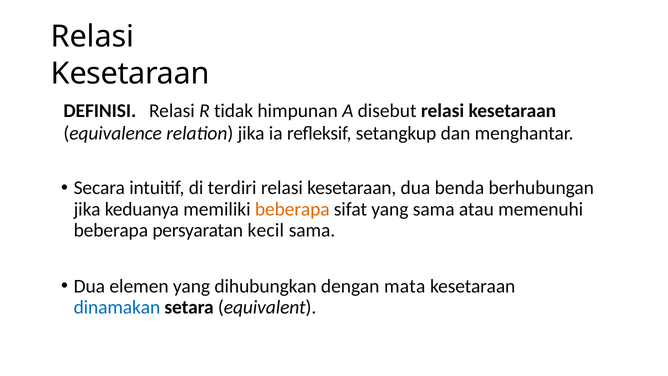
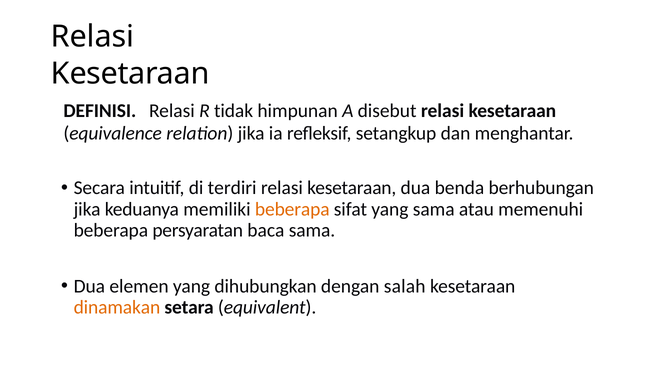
kecil: kecil -> baca (266, 230)
mata: mata -> salah (405, 286)
dinamakan colour: blue -> orange (117, 307)
